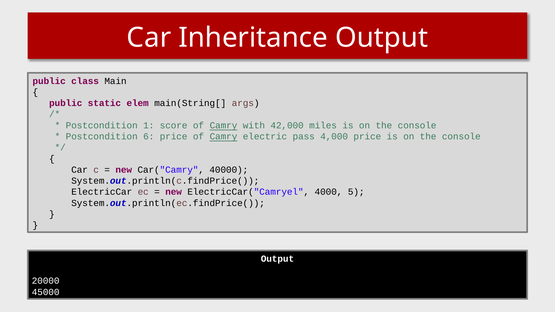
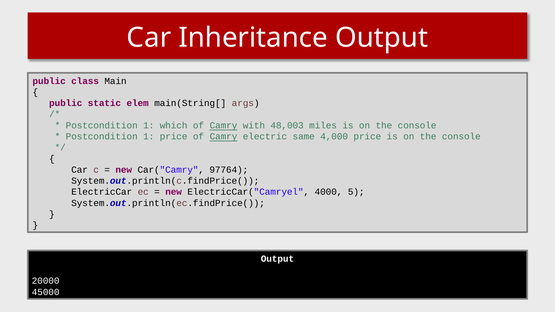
score: score -> which (174, 125)
42,000: 42,000 -> 48,003 (287, 125)
6: 6 -> 1 (149, 137)
pass: pass -> same (304, 137)
40000: 40000 -> 97764 (229, 170)
